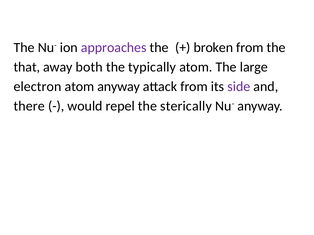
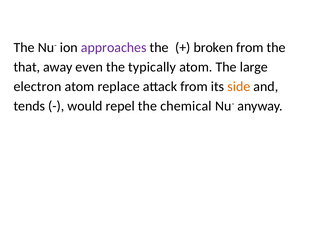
both: both -> even (89, 67)
atom anyway: anyway -> replace (119, 87)
side colour: purple -> orange (239, 87)
there: there -> tends (29, 106)
sterically: sterically -> chemical (186, 106)
